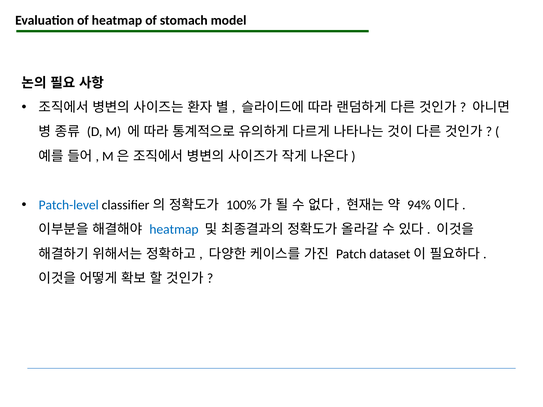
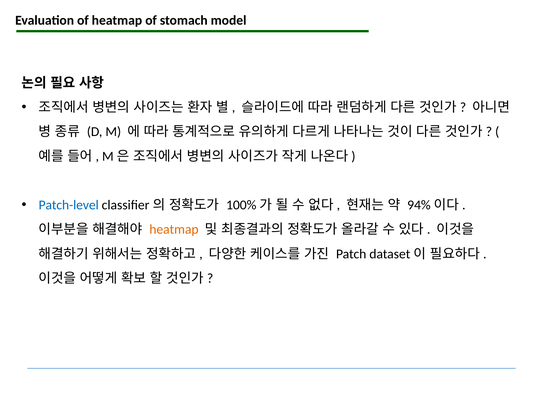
heatmap colour: blue -> orange (174, 230)
